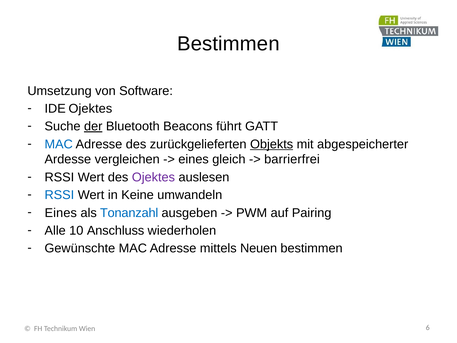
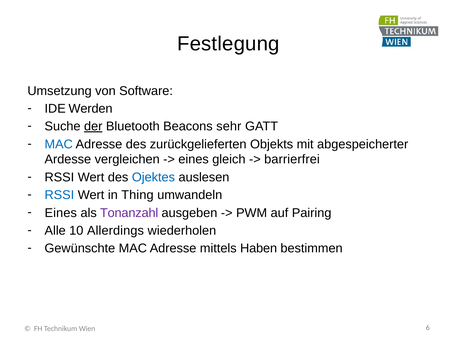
Bestimmen: Bestimmen -> Festlegung (228, 44)
IDE Ojektes: Ojektes -> Werden (91, 109)
führt: führt -> sehr (229, 126)
Objekts underline: present -> none (272, 144)
Ojektes colour: purple -> blue (153, 177)
Keine: Keine -> Thing (137, 195)
Tonanzahl colour: blue -> purple (129, 213)
Anschluss: Anschluss -> Allerdings (115, 230)
Neuen: Neuen -> Haben (259, 248)
